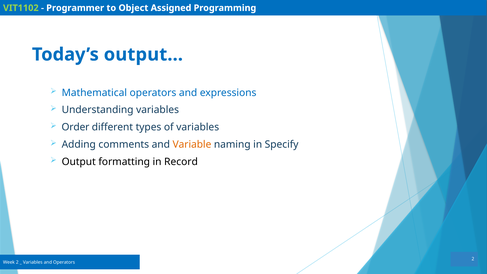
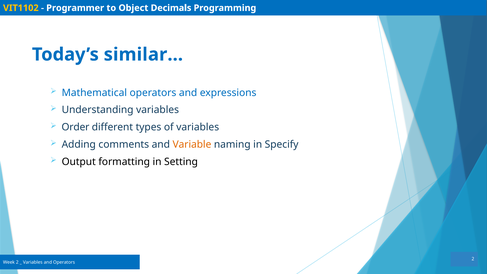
VIT1102 colour: light green -> yellow (21, 8)
Assigned: Assigned -> Decimals (171, 8)
output…: output… -> similar… (143, 54)
Record: Record -> Setting (181, 162)
